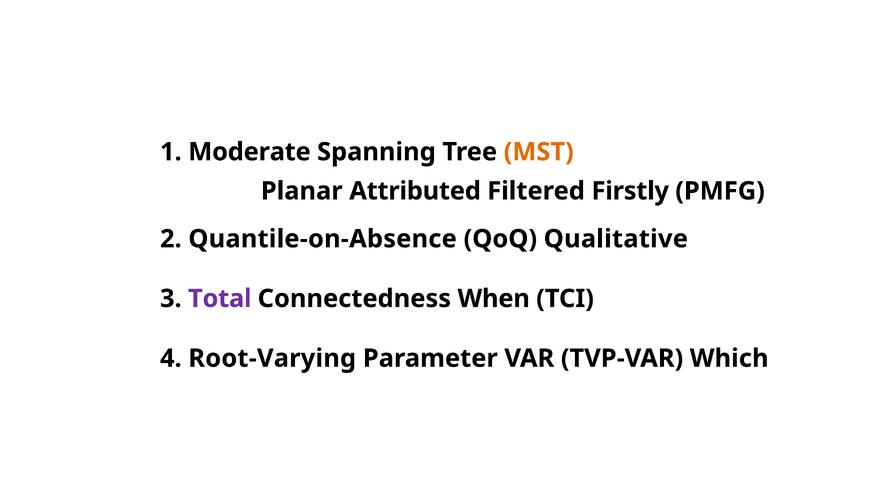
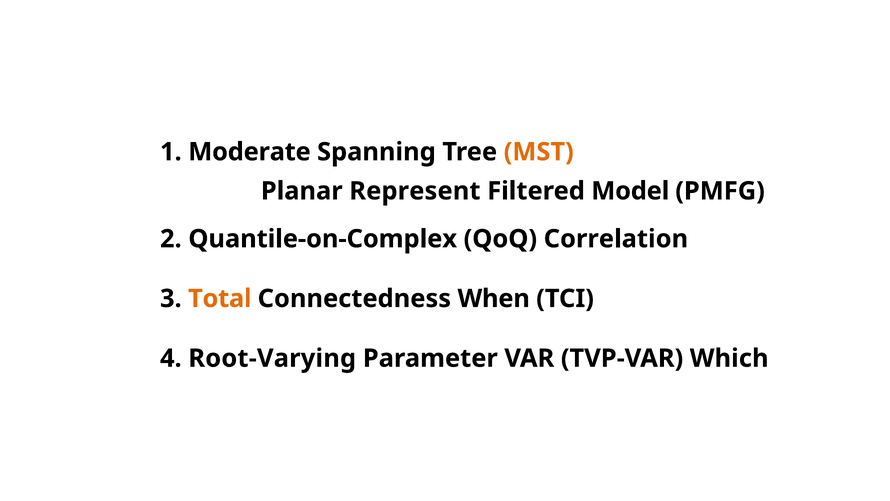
Attributed: Attributed -> Represent (415, 191)
Firstly: Firstly -> Model (630, 191)
Quantile-on-Absence: Quantile-on-Absence -> Quantile-on-Complex (323, 239)
Qualitative: Qualitative -> Correlation (616, 239)
Total colour: purple -> orange (220, 298)
